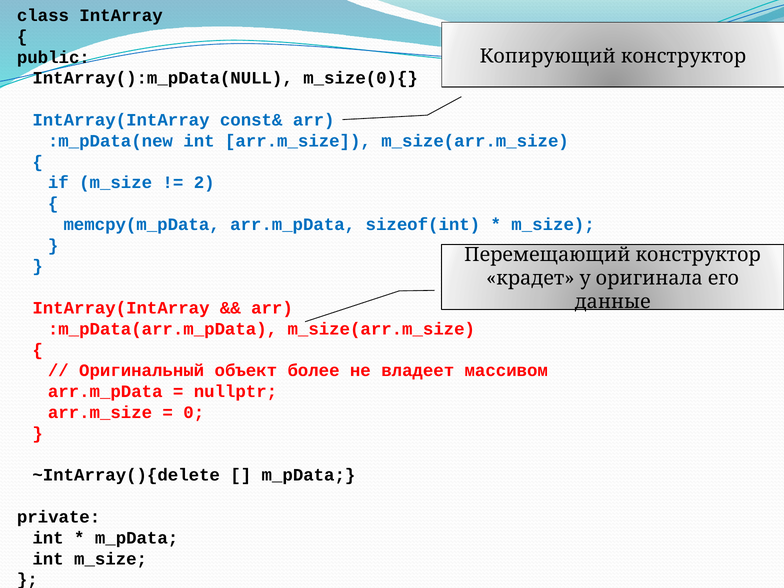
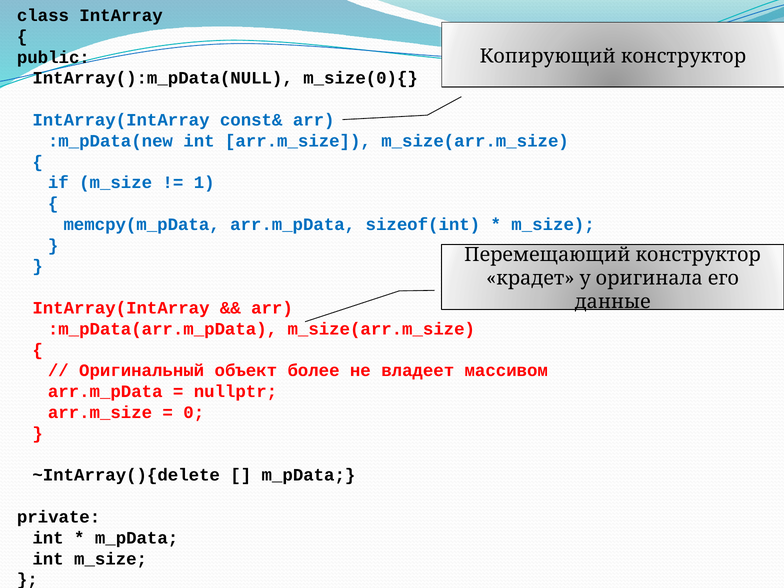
2: 2 -> 1 (204, 183)
